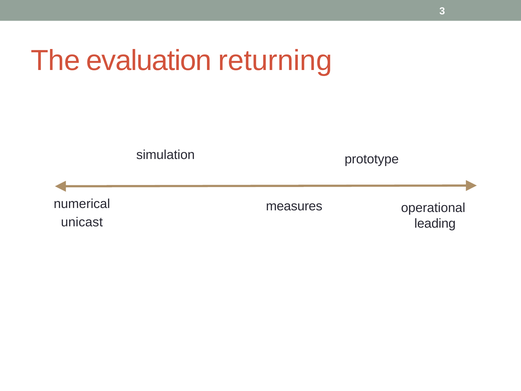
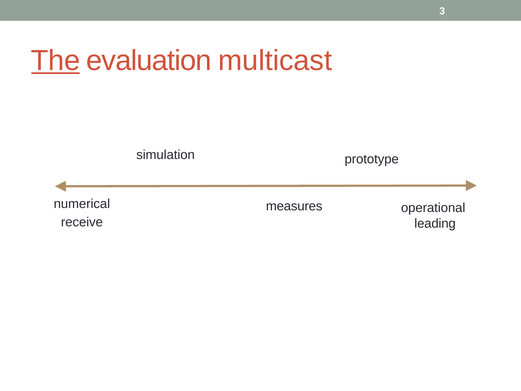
The underline: none -> present (56, 61)
returning: returning -> multicast (275, 61)
unicast: unicast -> receive (82, 222)
